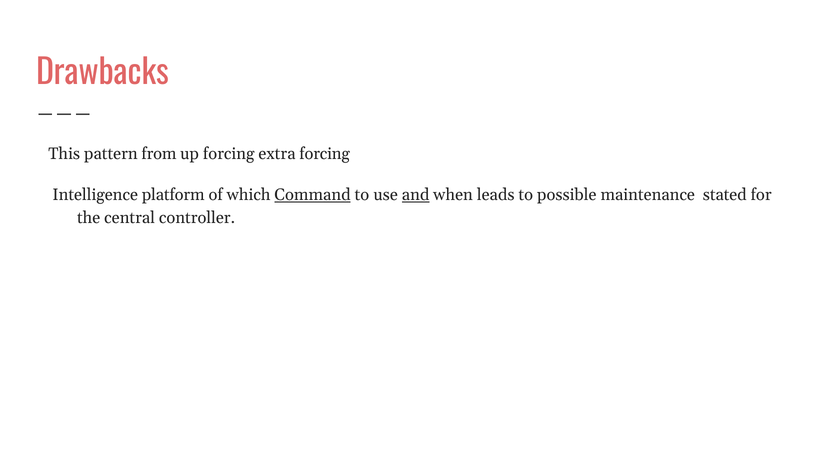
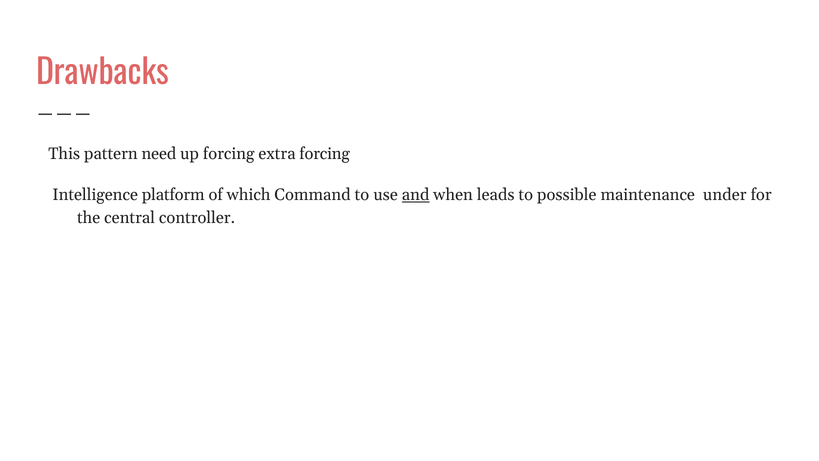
from: from -> need (159, 154)
Command underline: present -> none (313, 195)
stated: stated -> under (725, 195)
